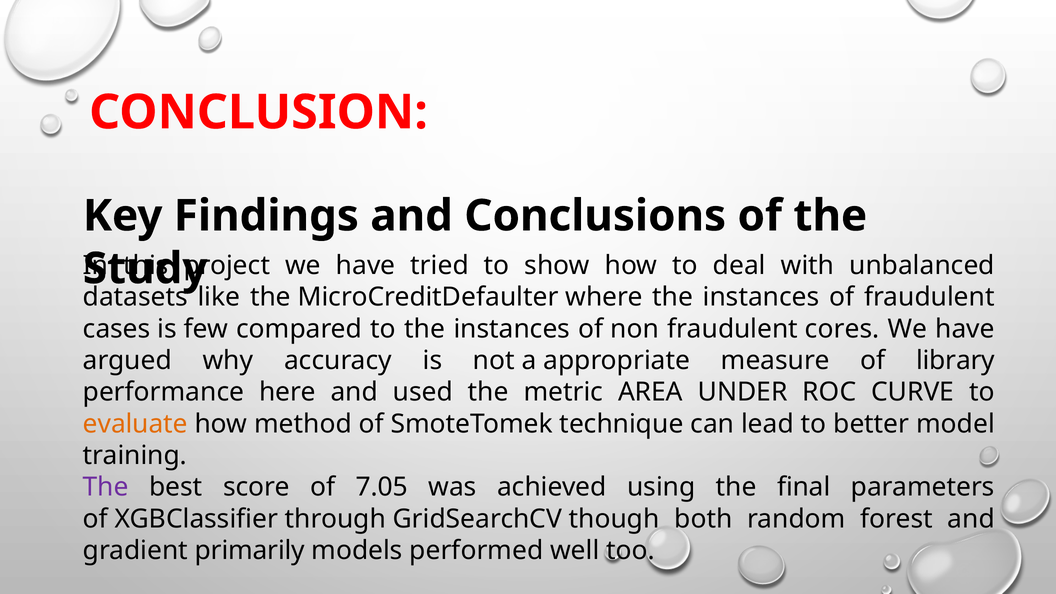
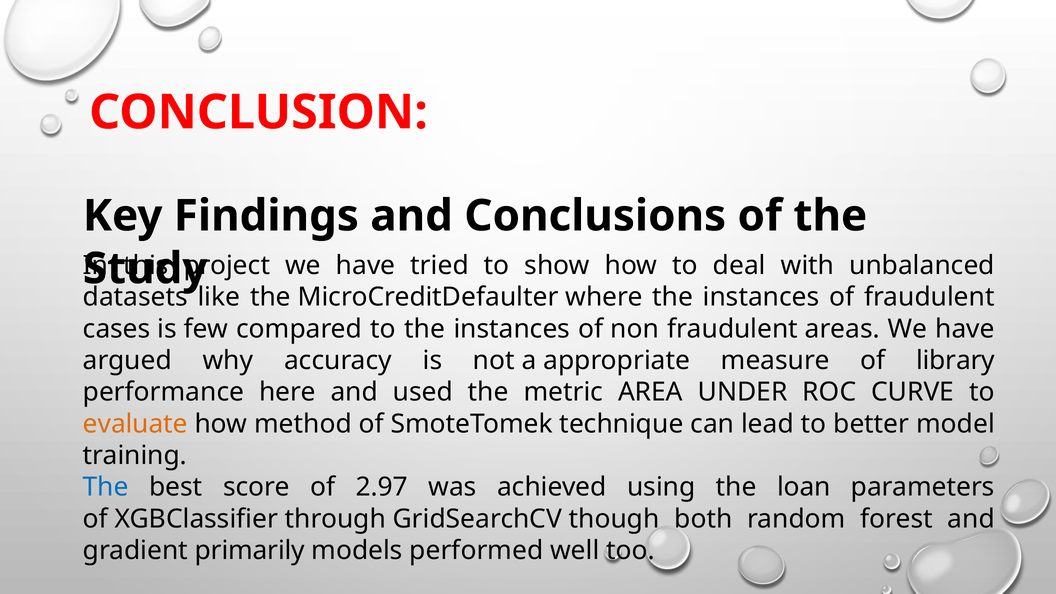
cores: cores -> areas (842, 329)
The colour: purple -> blue (106, 487)
7.05: 7.05 -> 2.97 (382, 487)
final: final -> loan (804, 487)
